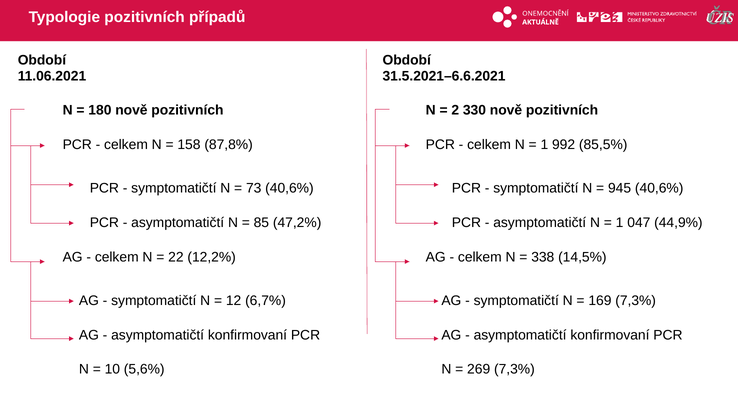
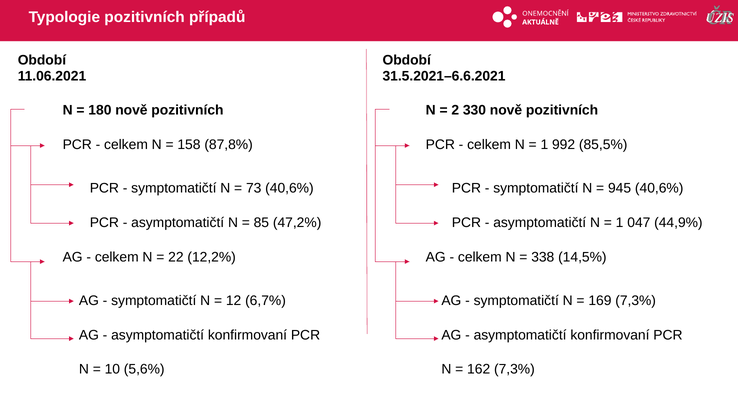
269: 269 -> 162 (479, 369)
